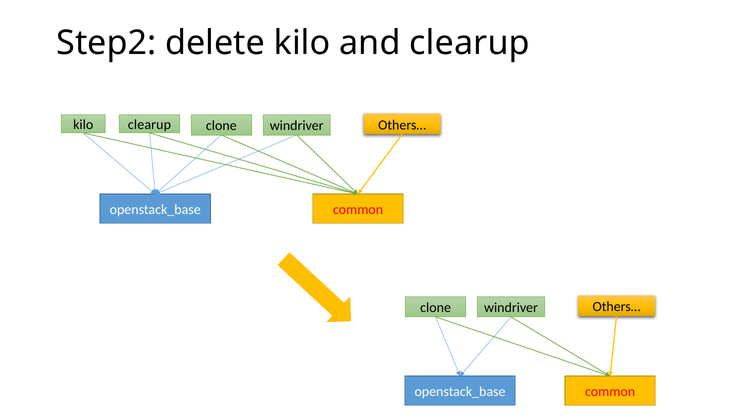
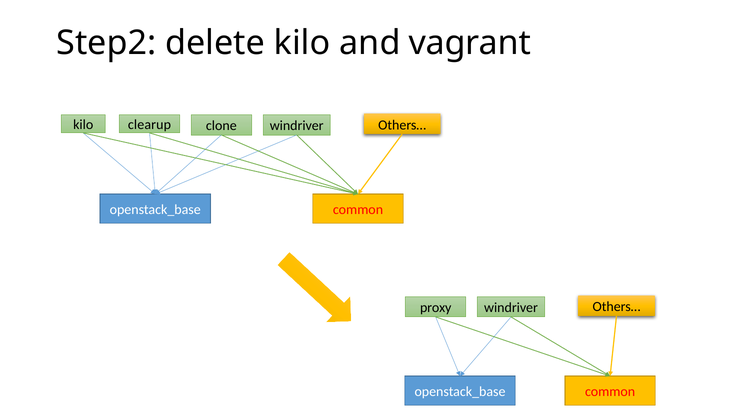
and clearup: clearup -> vagrant (470, 43)
clone: clone -> proxy (436, 308)
